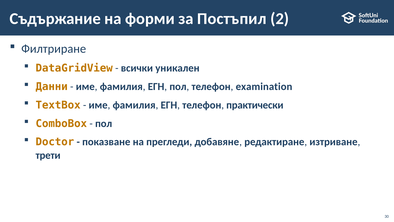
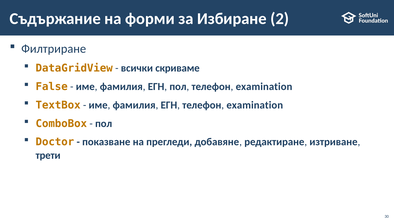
Постъпил: Постъпил -> Избиране (232, 19)
уникален: уникален -> скриваме (178, 68)
Данни: Данни -> False (52, 86)
ЕГН телефон практически: практически -> examination (255, 105)
